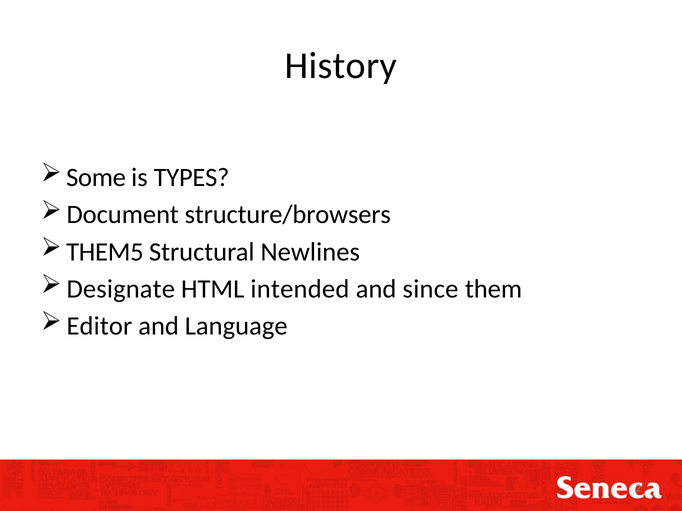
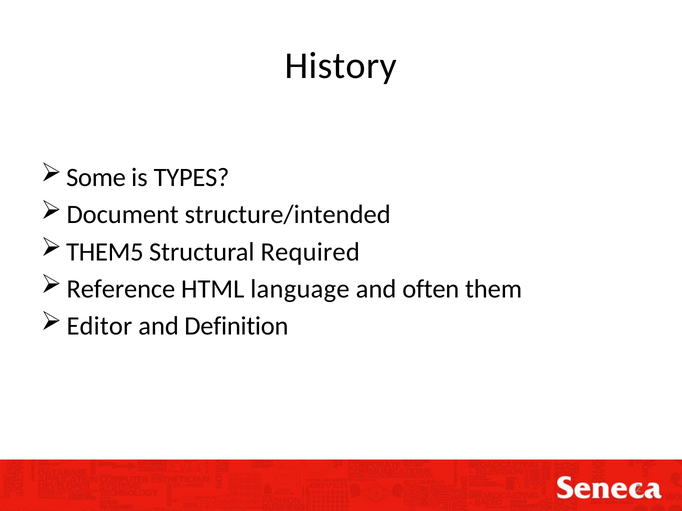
structure/browsers: structure/browsers -> structure/intended (288, 215)
Newlines: Newlines -> Required (310, 252)
Designate: Designate -> Reference (121, 289)
intended: intended -> language (300, 289)
since: since -> often (431, 289)
Language: Language -> Definition (236, 326)
